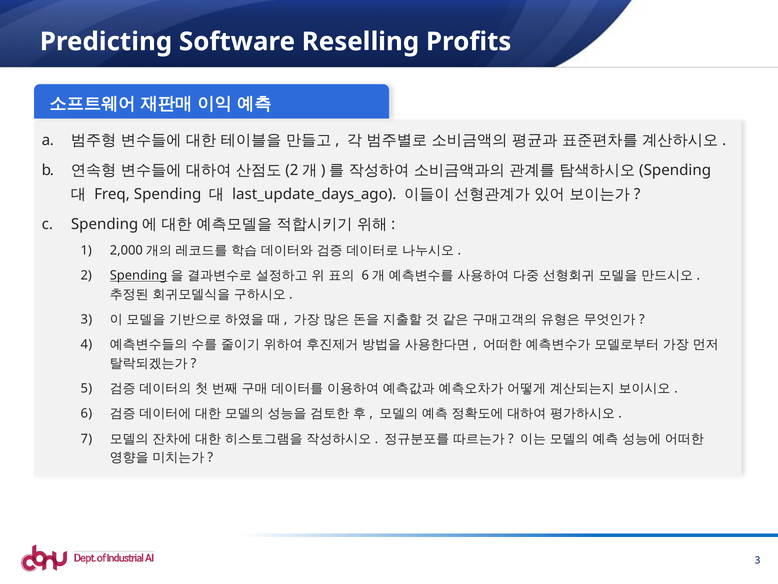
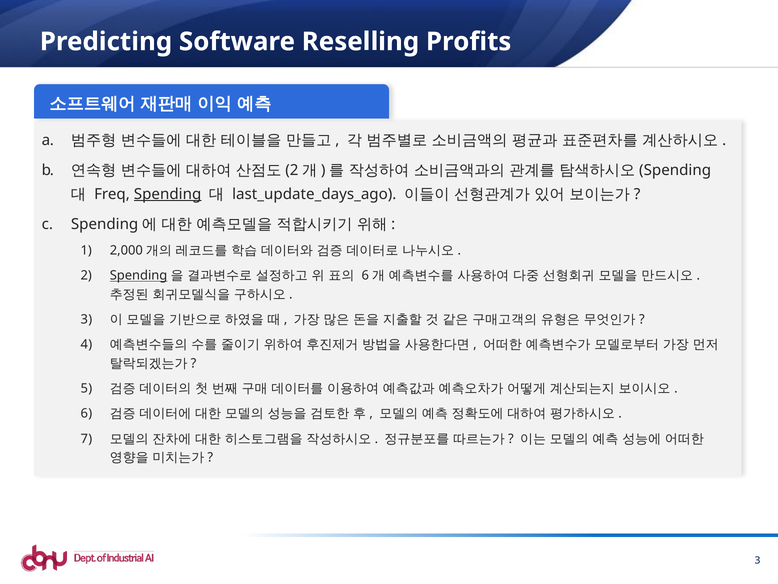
Spending underline: none -> present (168, 194)
